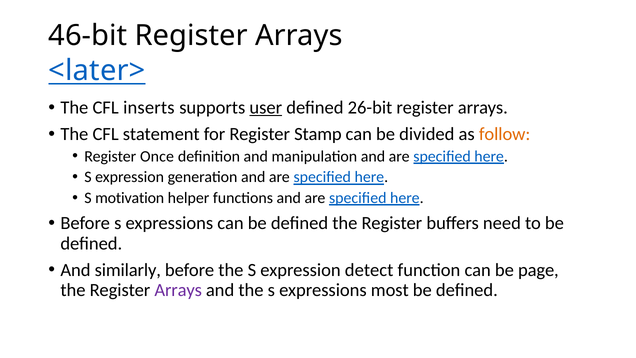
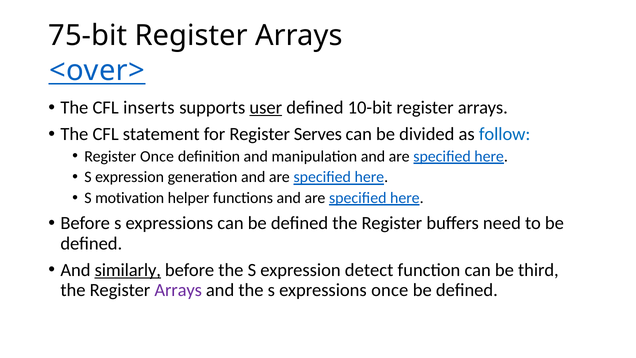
46-bit: 46-bit -> 75-bit (88, 36)
<later>: <later> -> <over> (97, 70)
26-bit: 26-bit -> 10-bit (370, 108)
Stamp: Stamp -> Serves (318, 134)
follow colour: orange -> blue (505, 134)
similarly underline: none -> present (128, 270)
page: page -> third (538, 270)
expressions most: most -> once (390, 290)
